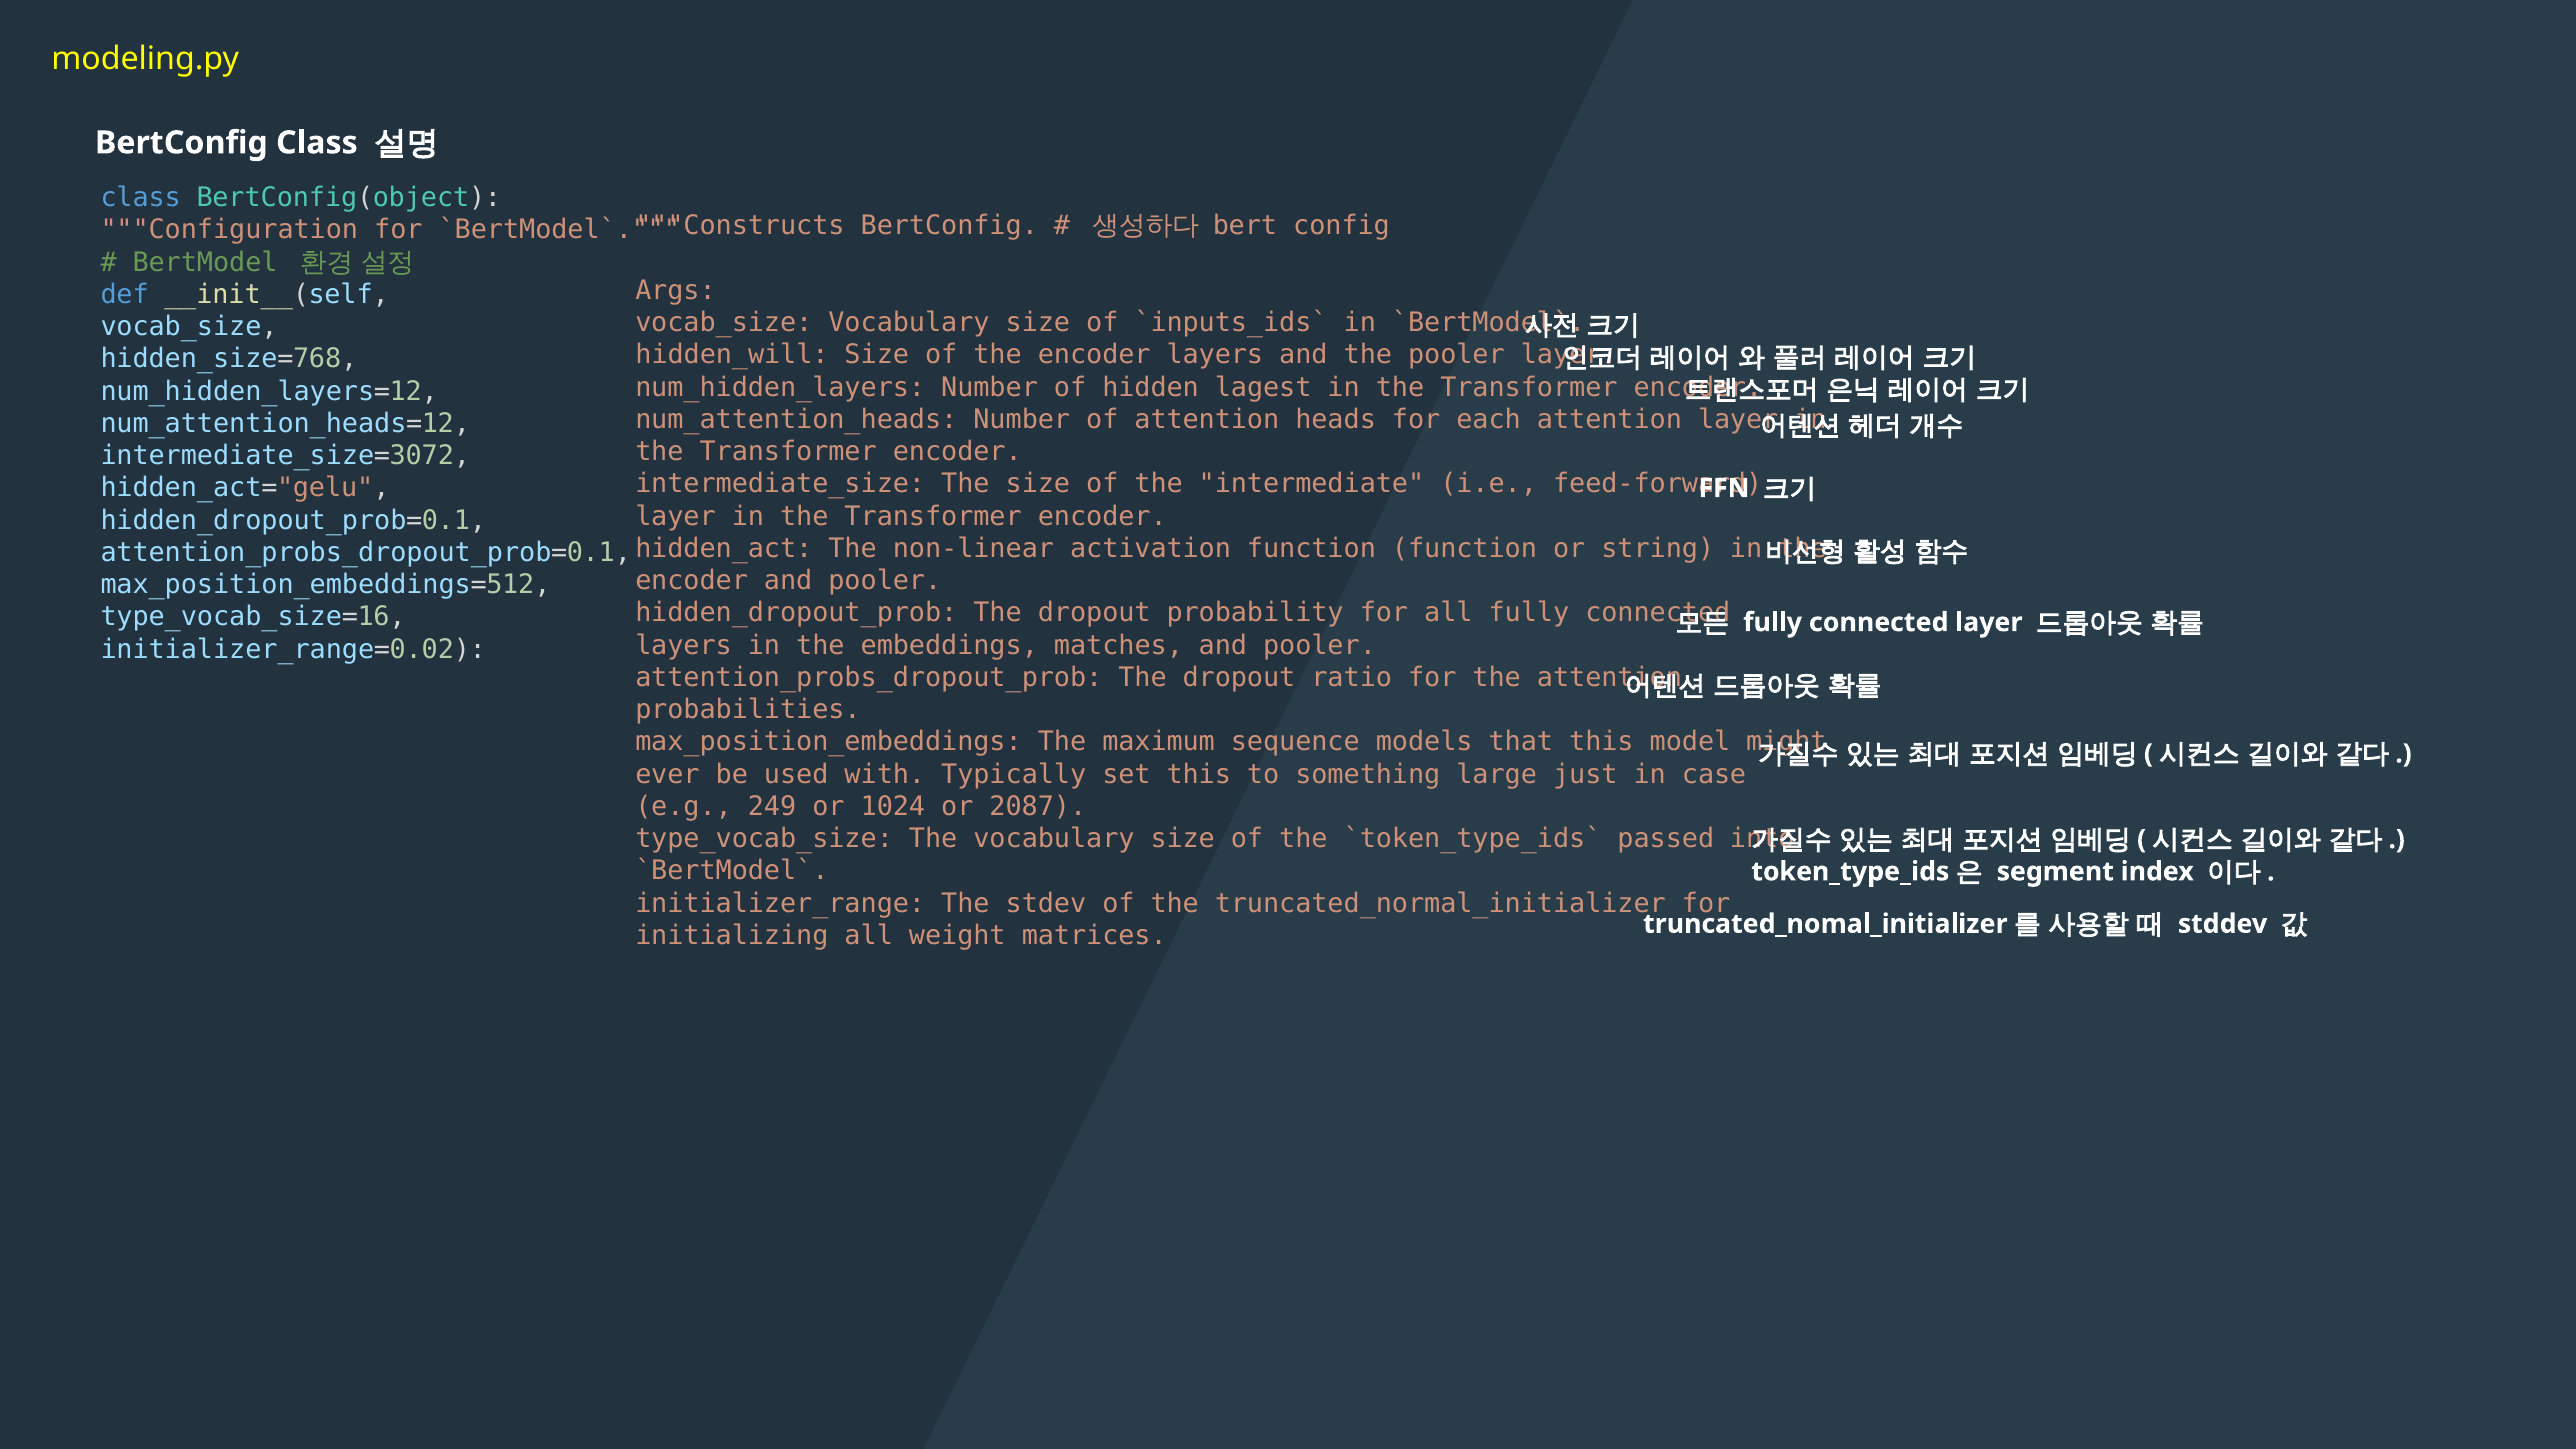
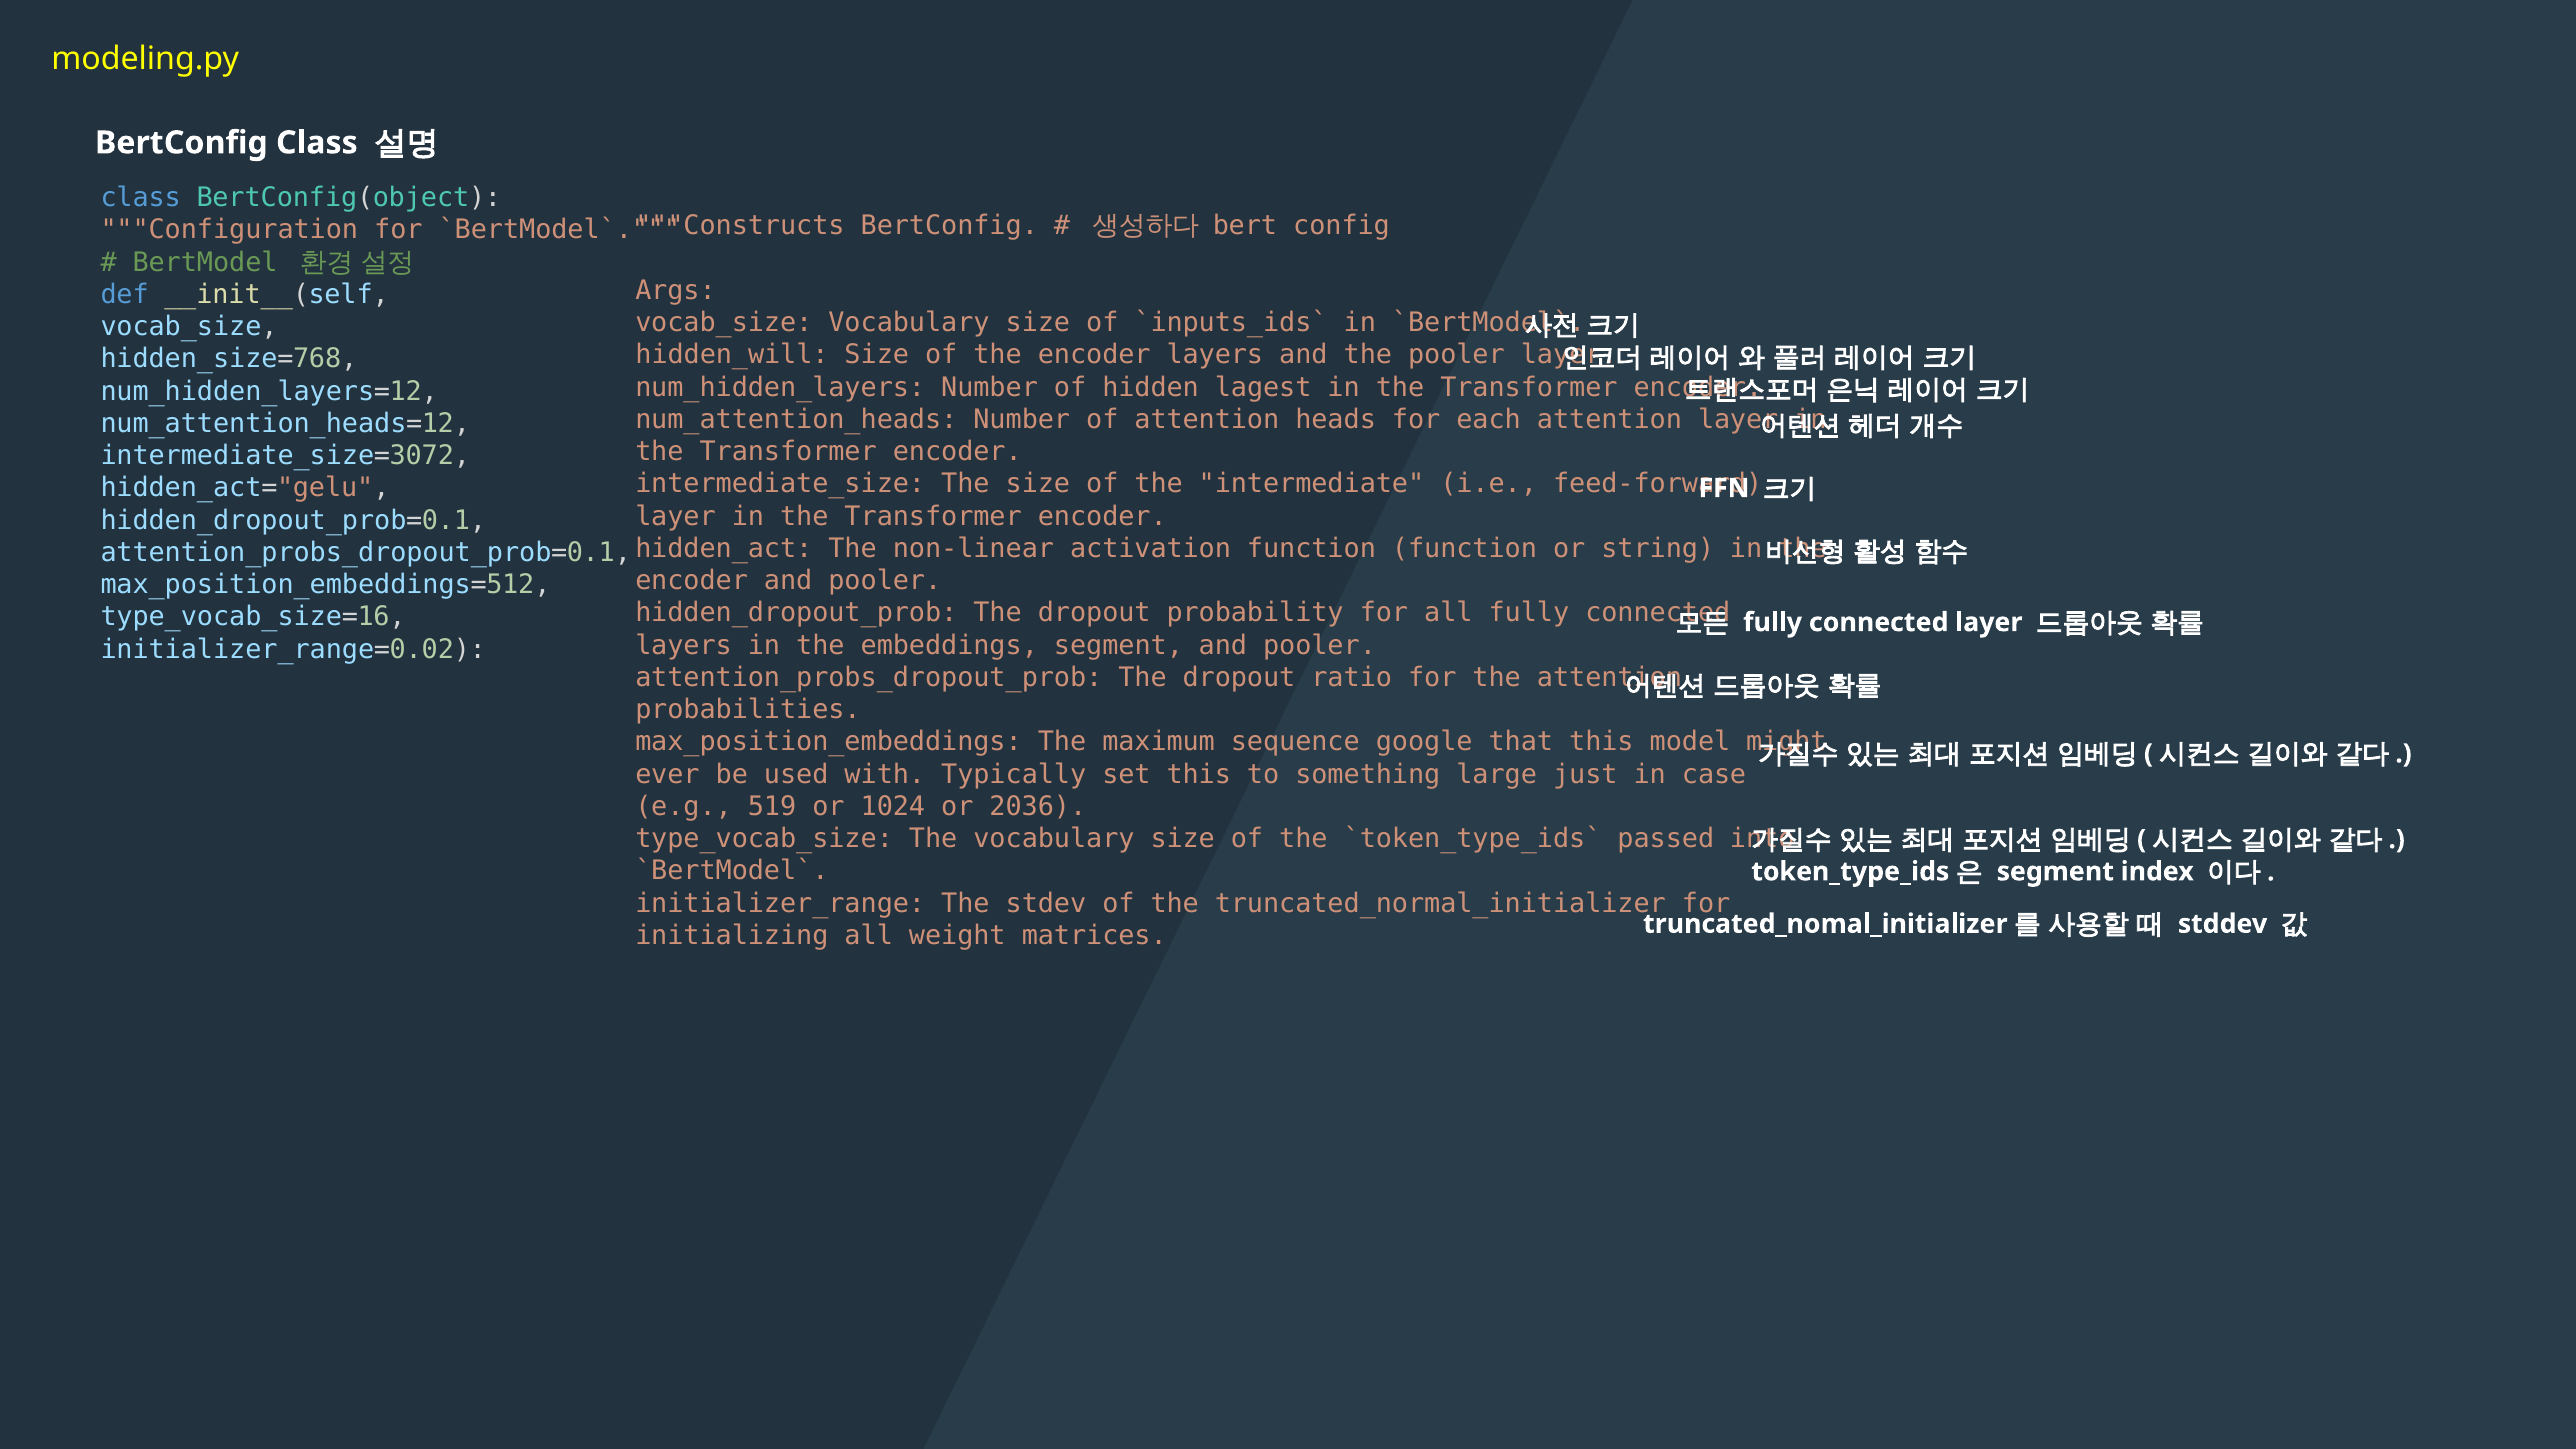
embeddings matches: matches -> segment (1118, 645)
models: models -> google (1424, 742)
249: 249 -> 519 (772, 806)
2087: 2087 -> 2036 (1038, 806)
